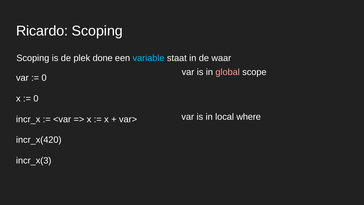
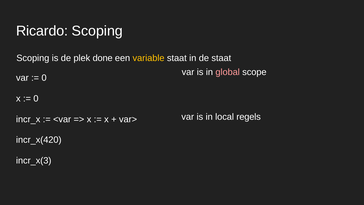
variable colour: light blue -> yellow (149, 58)
de waar: waar -> staat (221, 58)
where: where -> regels (249, 117)
